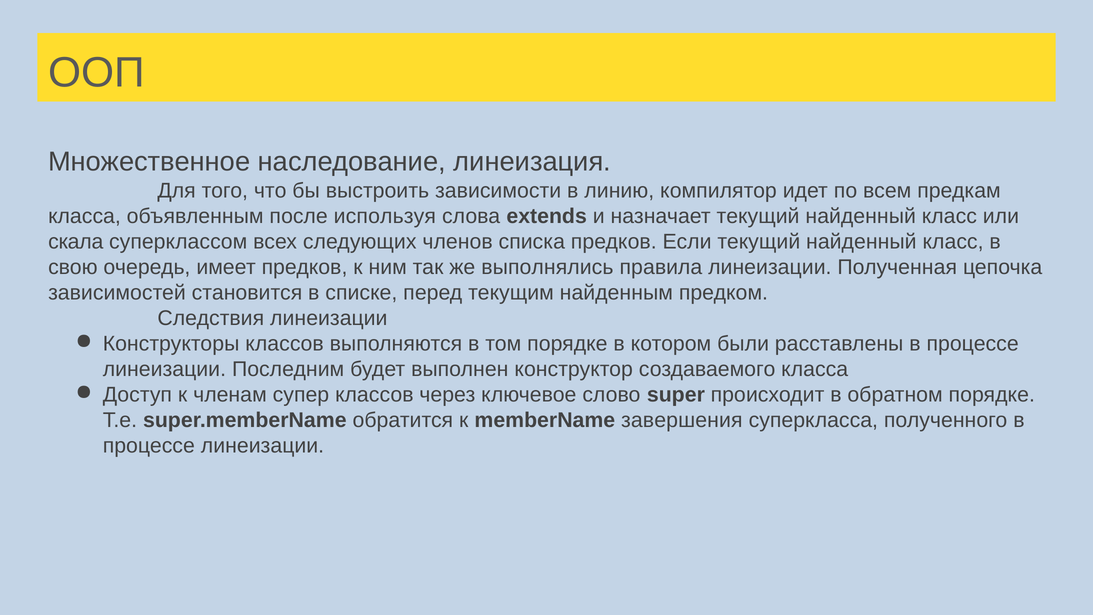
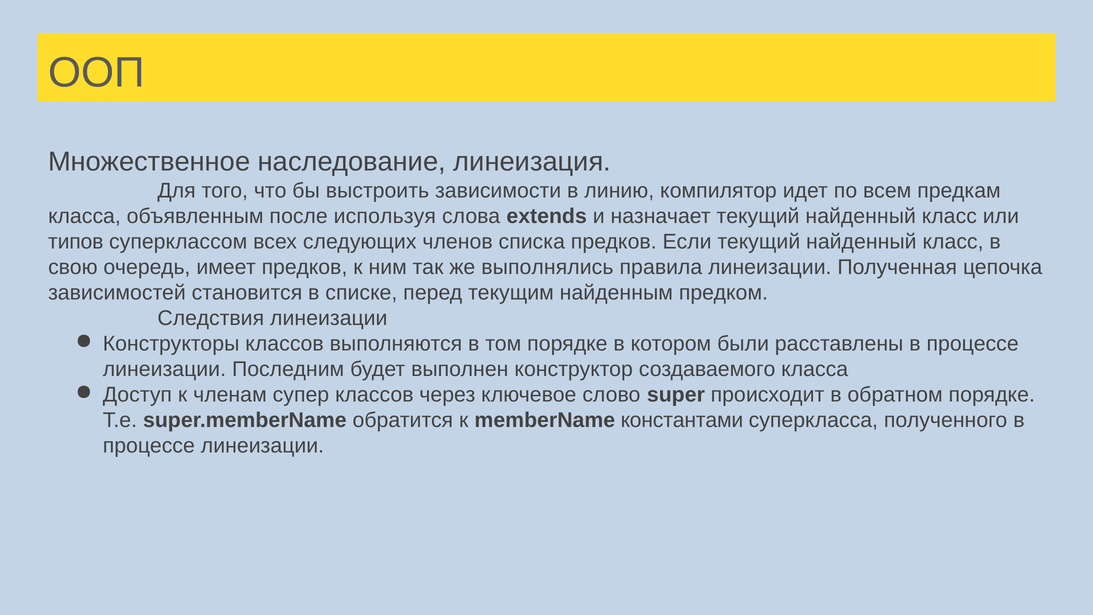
скала: скала -> типов (76, 241)
завершения: завершения -> константами (682, 420)
